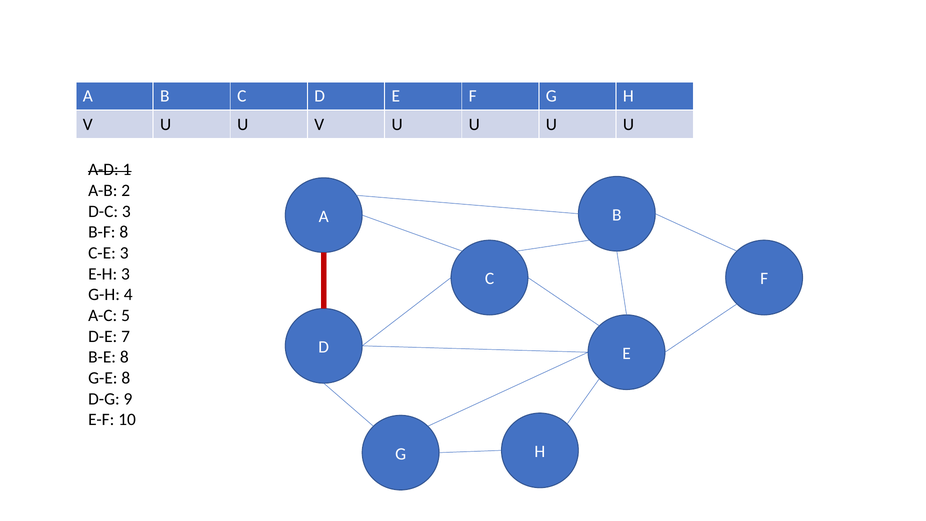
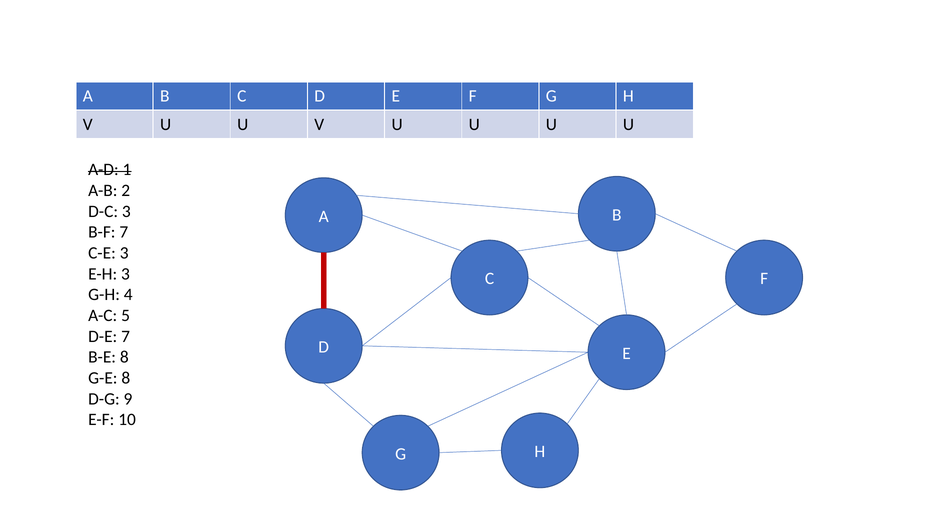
B-F 8: 8 -> 7 (124, 232)
